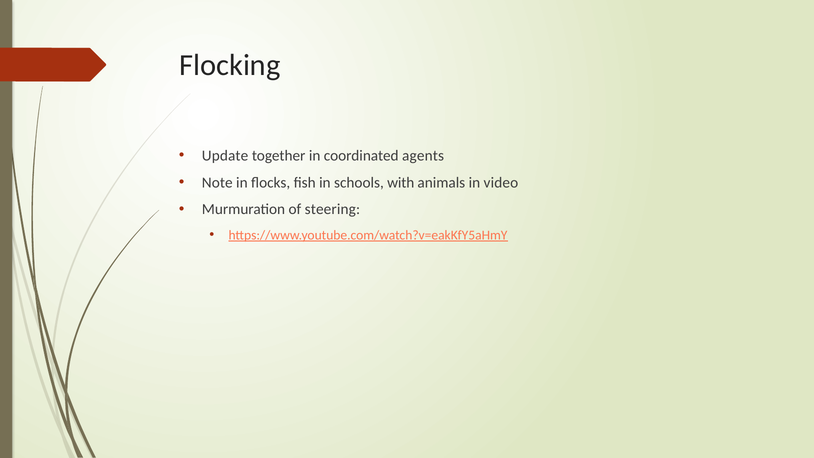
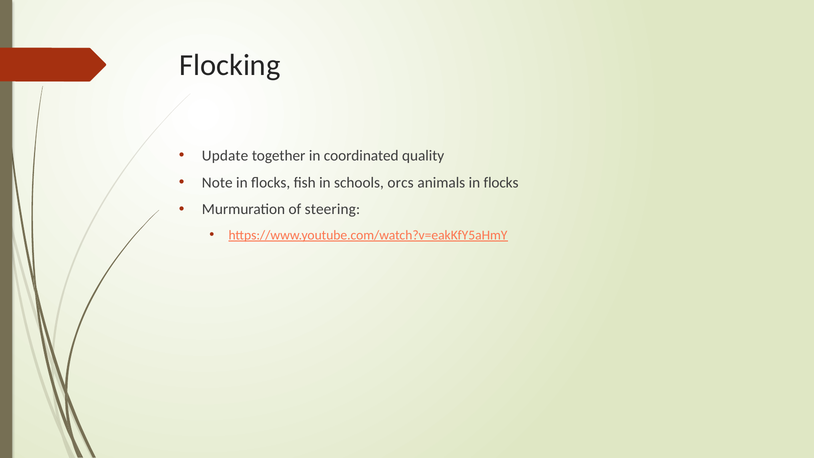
agents: agents -> quality (423, 156)
with: with -> orcs (401, 183)
animals in video: video -> flocks (501, 183)
